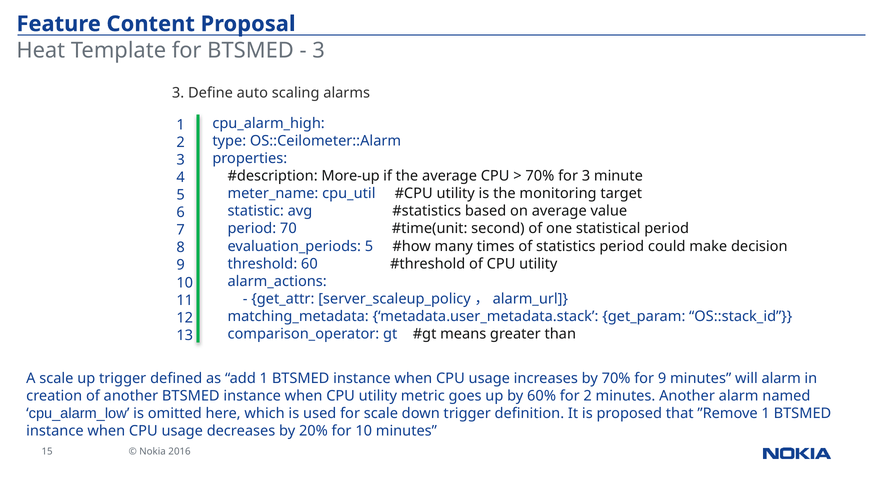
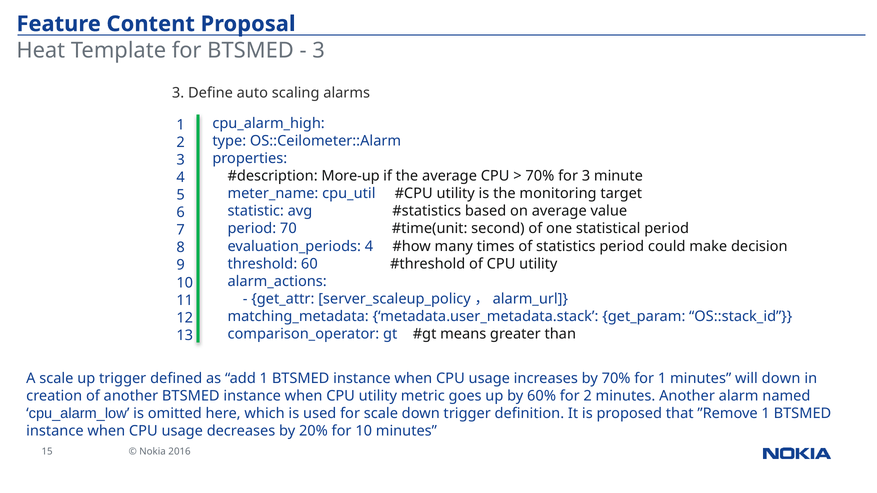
evaluation_periods 5: 5 -> 4 (369, 246)
for 9: 9 -> 1 (662, 379)
will alarm: alarm -> down (781, 379)
